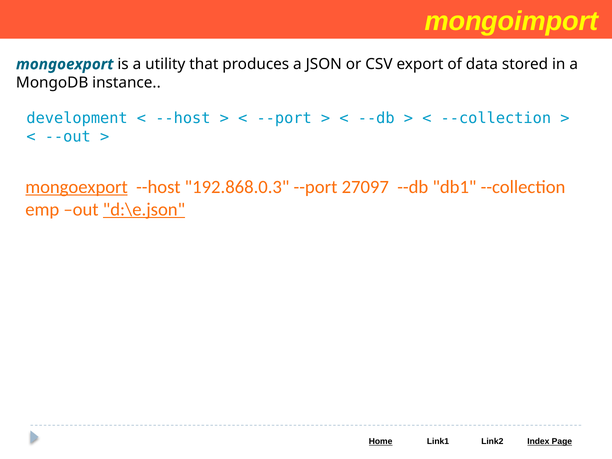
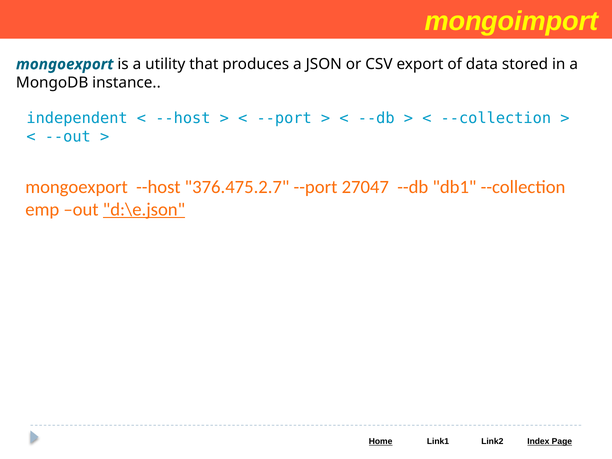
development: development -> independent (77, 118)
mongoexport underline: present -> none (77, 187)
192.868.0.3: 192.868.0.3 -> 376.475.2.7 (237, 187)
27097: 27097 -> 27047 (365, 187)
